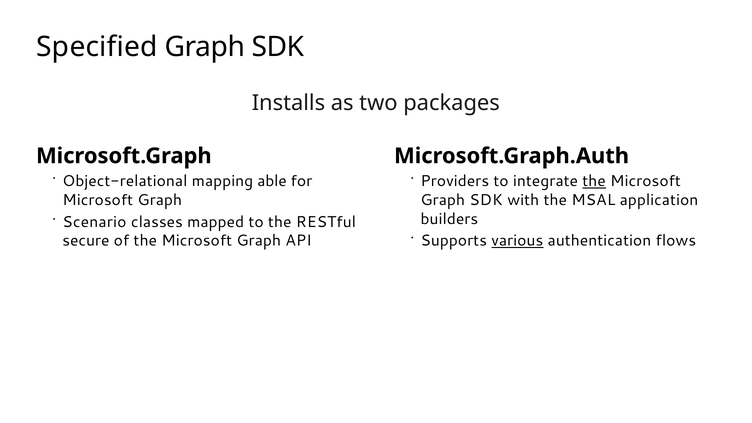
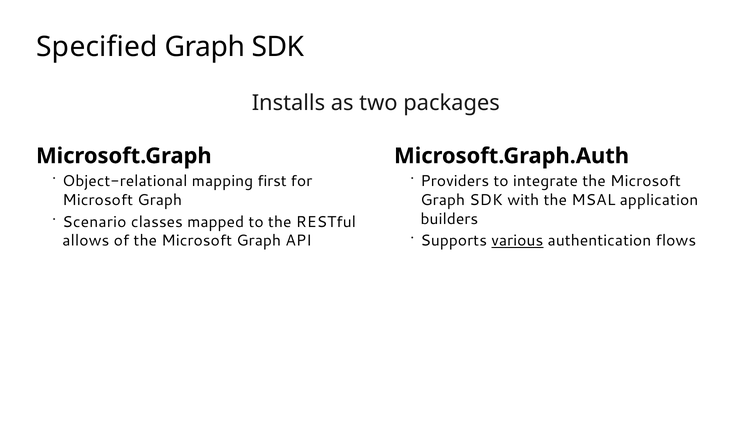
able: able -> first (272, 181)
the underline: present -> none (594, 181)
secure: secure -> allows (86, 241)
